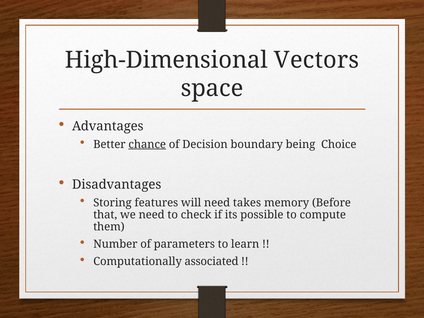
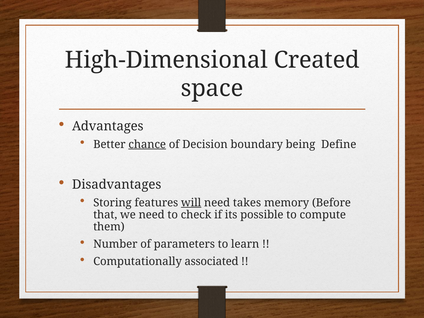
Vectors: Vectors -> Created (317, 60)
Choice: Choice -> Define (339, 144)
will underline: none -> present (191, 203)
